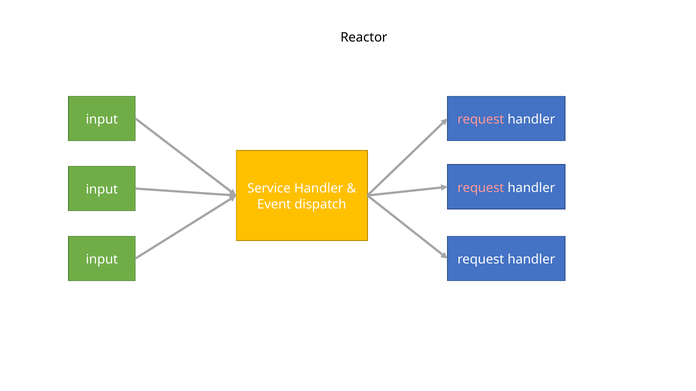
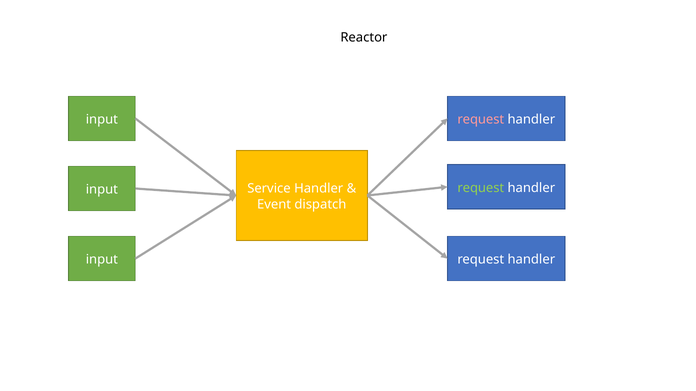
request colour: pink -> light green (481, 188)
